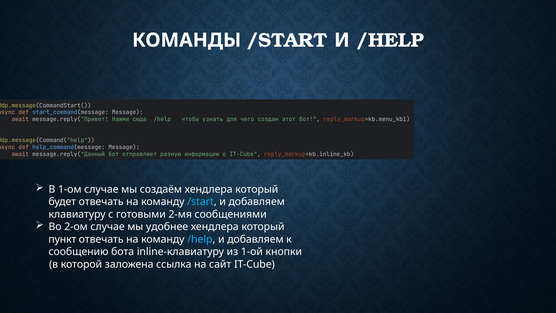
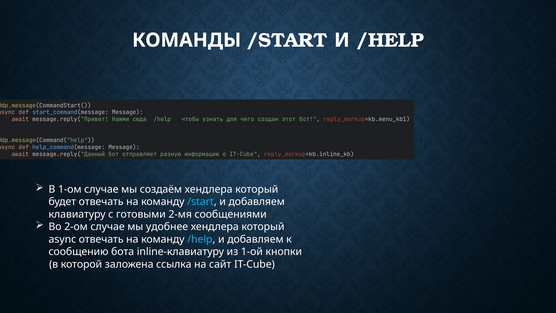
пункт: пункт -> async (62, 239)
